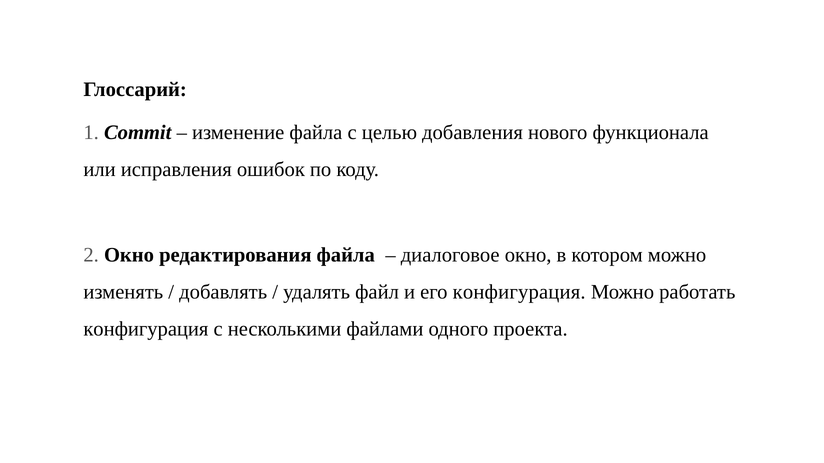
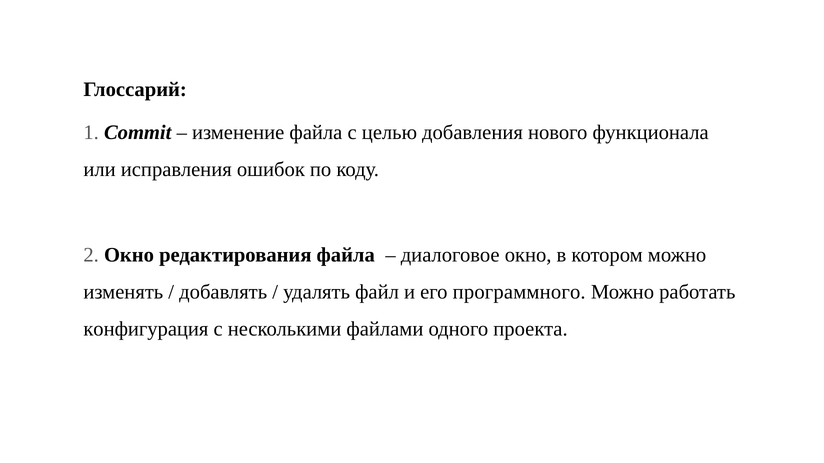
его конфигурация: конфигурация -> программного (519, 292)
